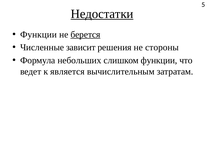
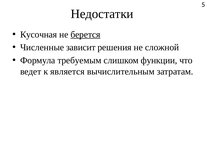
Недостатки underline: present -> none (102, 14)
Функции: Функции -> Кусочная (39, 34)
стороны: стороны -> сложной (162, 47)
небольших: небольших -> требуемым (79, 60)
